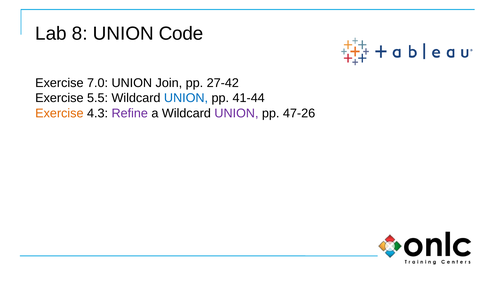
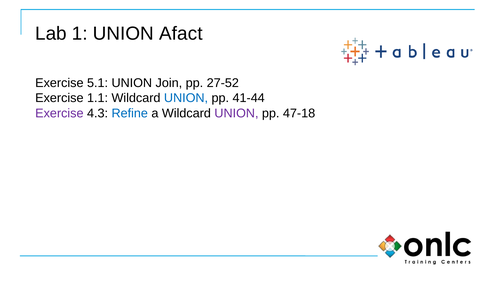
8: 8 -> 1 (80, 33)
Code: Code -> Afact (181, 33)
7.0: 7.0 -> 5.1 (98, 83)
27-42: 27-42 -> 27-52 (223, 83)
5.5: 5.5 -> 1.1 (98, 98)
Exercise colour: orange -> purple (59, 113)
Refine colour: purple -> blue (130, 113)
47-26: 47-26 -> 47-18 (299, 113)
